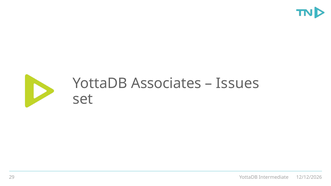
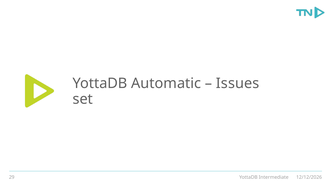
Associates: Associates -> Automatic (166, 84)
